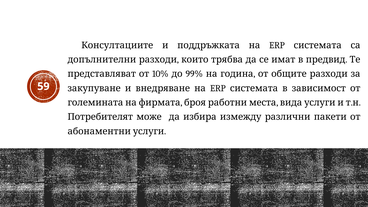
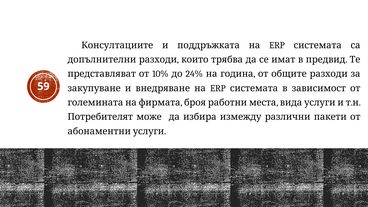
99%: 99% -> 24% (194, 74)
